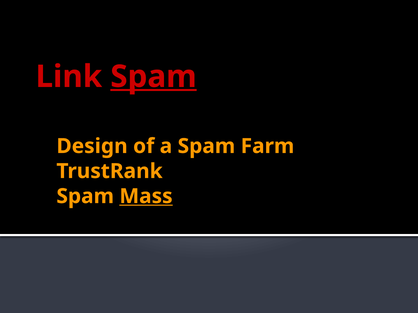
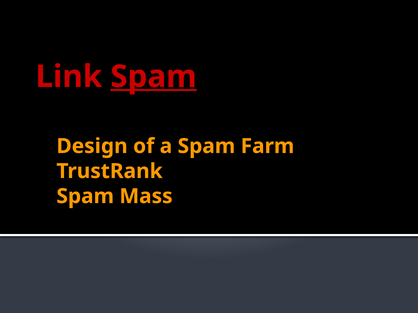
Mass underline: present -> none (146, 197)
